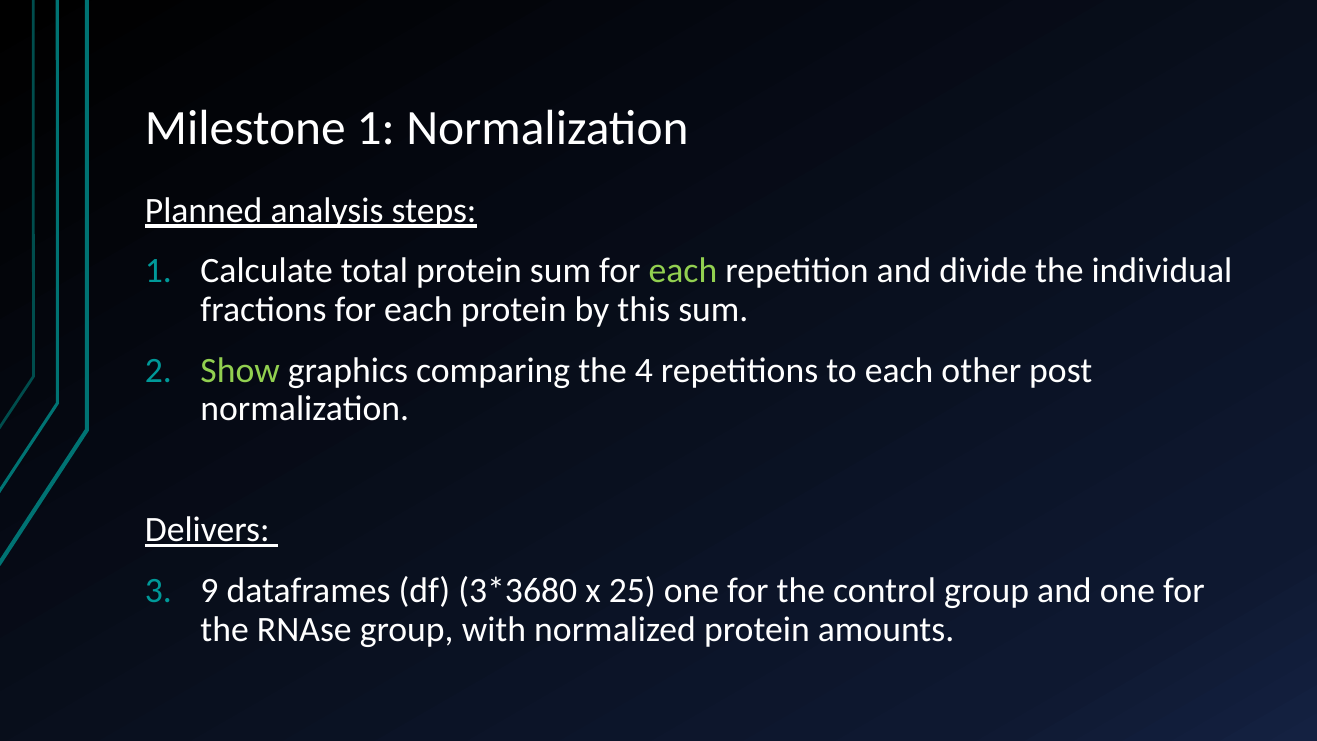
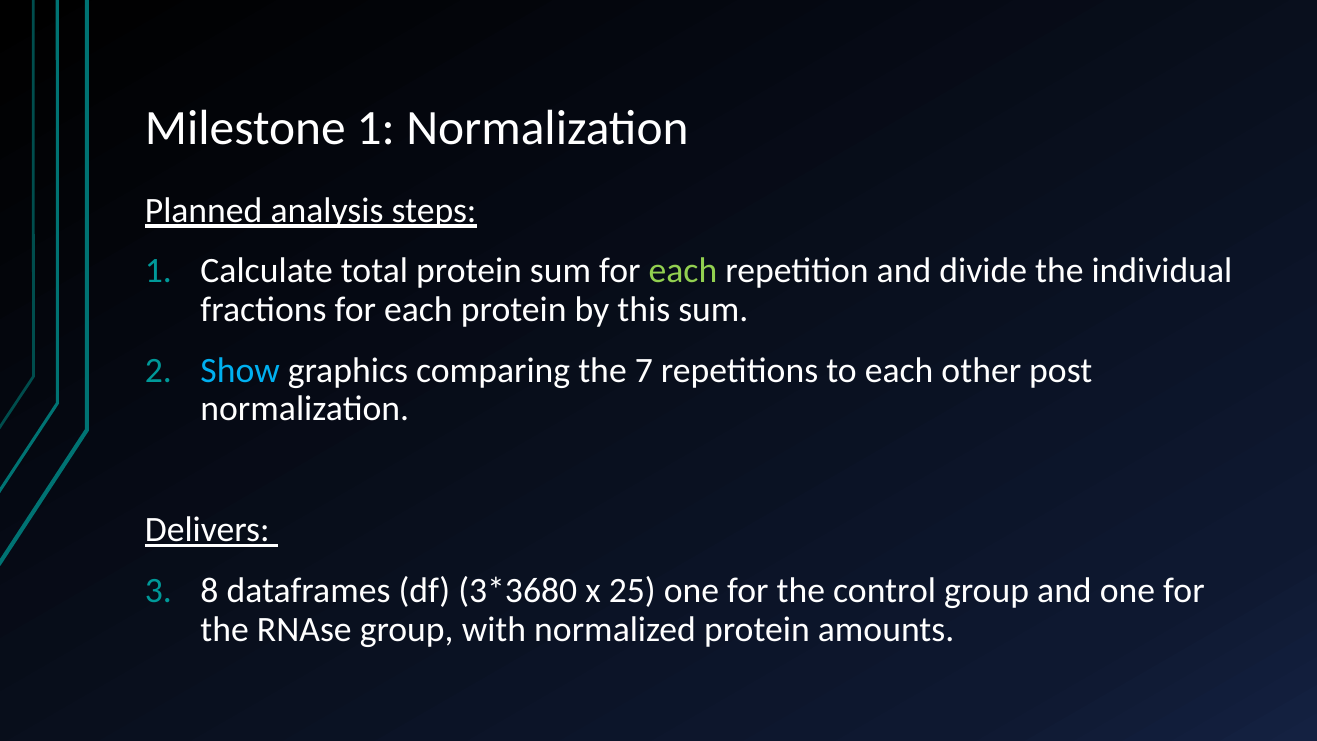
Show colour: light green -> light blue (240, 370)
4: 4 -> 7 (644, 370)
9: 9 -> 8 (210, 591)
